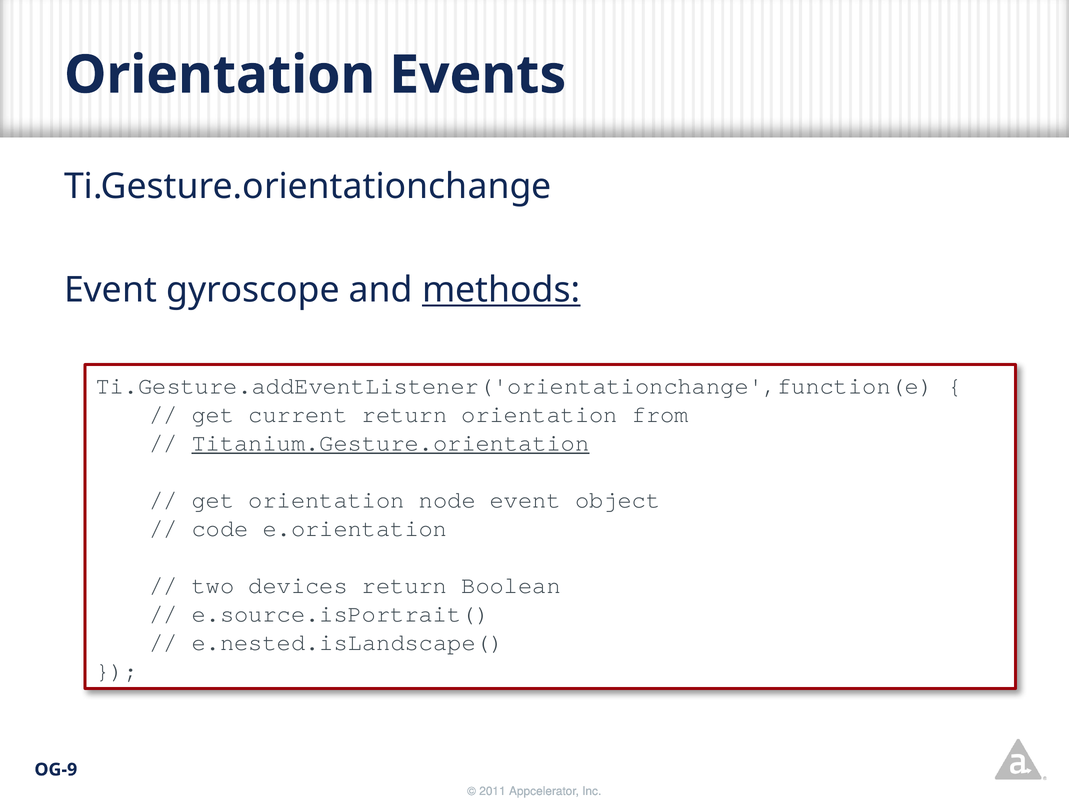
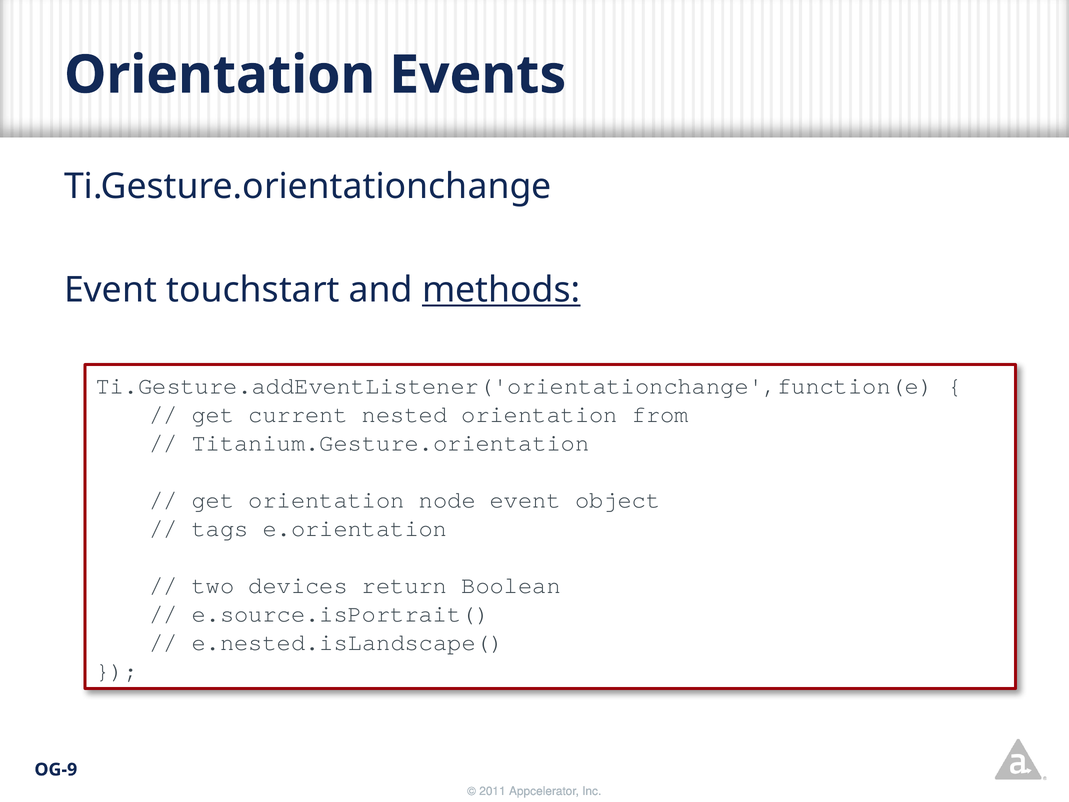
gyroscope: gyroscope -> touchstart (253, 290)
current return: return -> nested (405, 414)
Titanium.Gesture.orientation underline: present -> none (391, 443)
code: code -> tags (220, 528)
